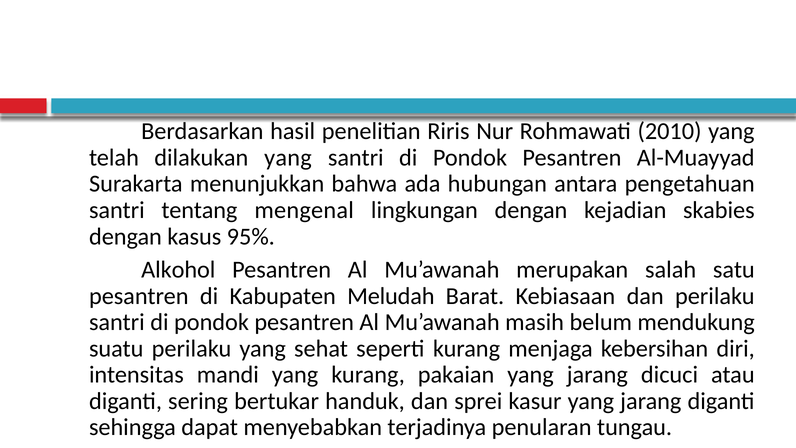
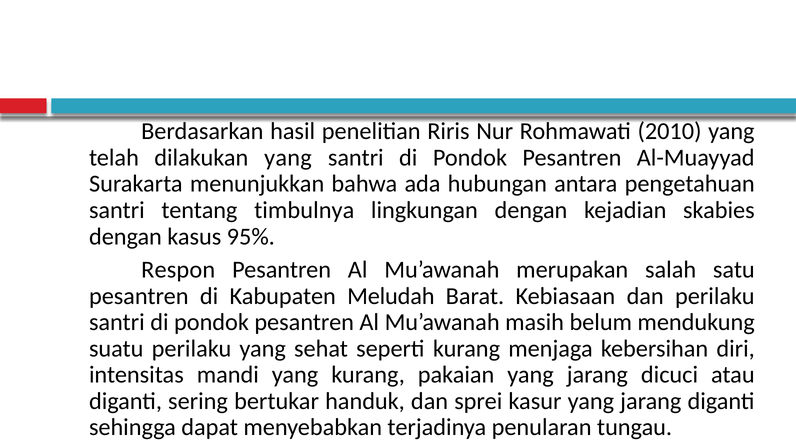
mengenal: mengenal -> timbulnya (304, 210)
Alkohol: Alkohol -> Respon (178, 270)
